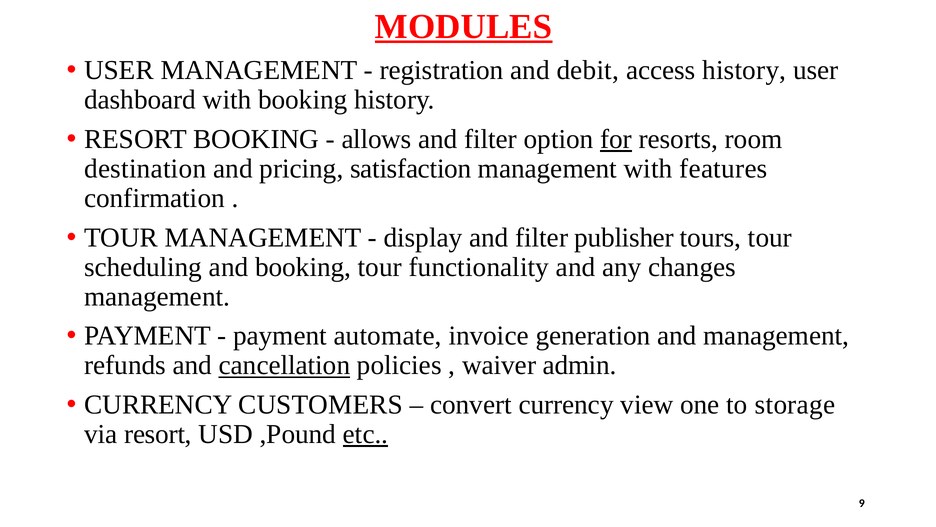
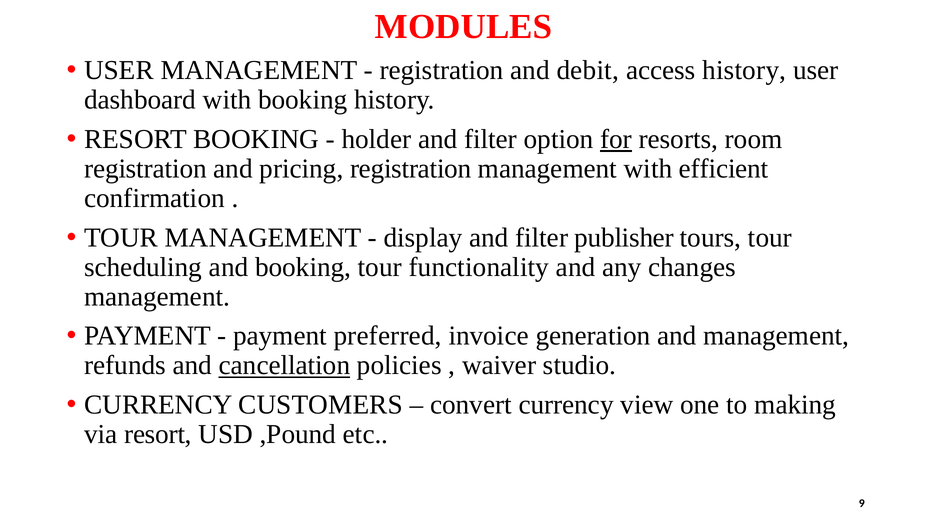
MODULES underline: present -> none (464, 27)
allows: allows -> holder (376, 139)
destination: destination -> registration (145, 169)
pricing satisfaction: satisfaction -> registration (411, 169)
features: features -> efficient (724, 169)
automate: automate -> preferred (388, 336)
admin: admin -> studio (580, 365)
storage: storage -> making (795, 404)
etc underline: present -> none (366, 434)
